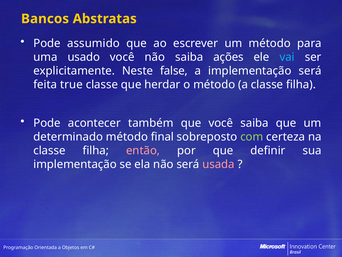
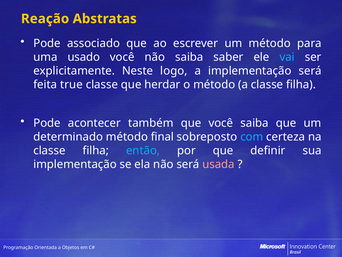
Bancos: Bancos -> Reação (45, 19)
assumido: assumido -> associado (93, 43)
ações: ações -> saber (228, 57)
false: false -> logo (174, 71)
com colour: light green -> light blue (252, 137)
então colour: pink -> light blue (143, 150)
